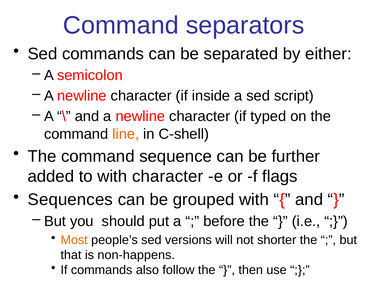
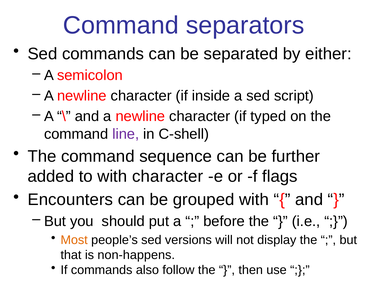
line colour: orange -> purple (126, 134)
Sequences: Sequences -> Encounters (70, 200)
shorter: shorter -> display (277, 241)
